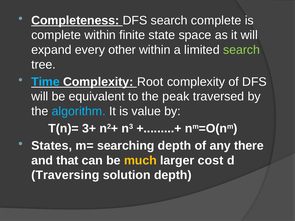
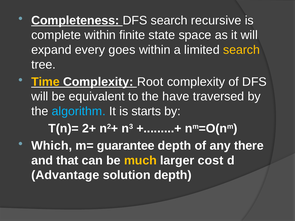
search complete: complete -> recursive (216, 20)
other: other -> goes (122, 50)
search colour: light green -> yellow (242, 50)
Time colour: light blue -> yellow (45, 82)
peak: peak -> have (176, 97)
value: value -> starts (146, 111)
3+: 3+ -> 2+ (89, 129)
States: States -> Which (52, 146)
searching: searching -> guarantee (126, 146)
Traversing: Traversing -> Advantage (65, 175)
